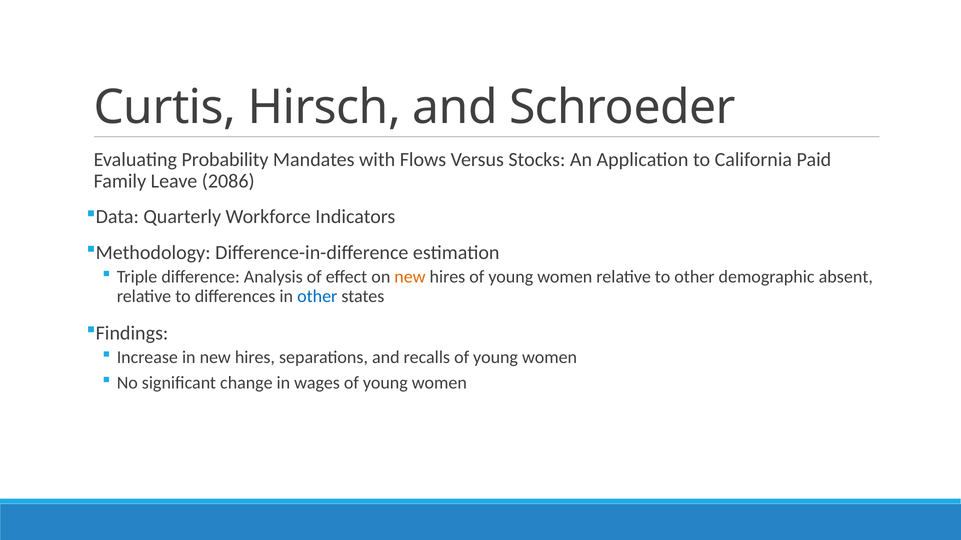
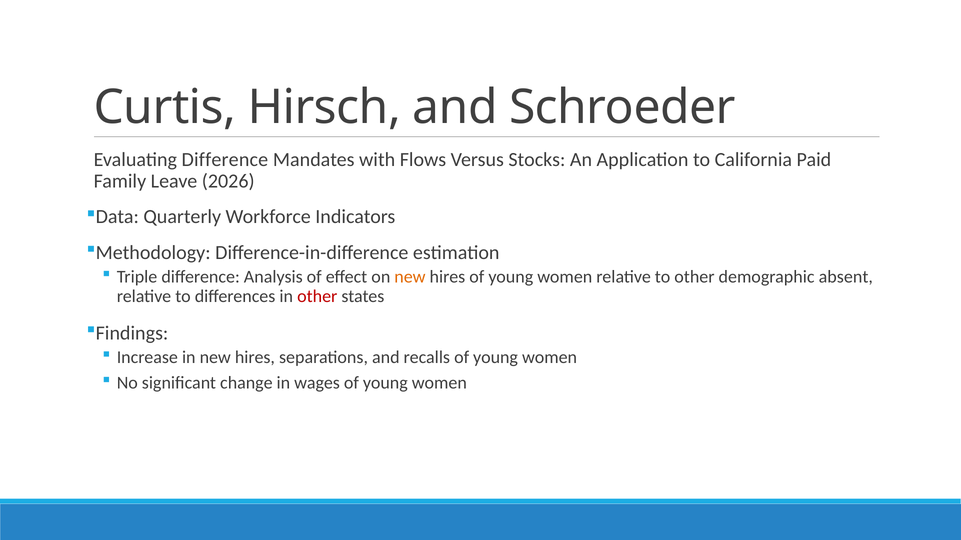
Evaluating Probability: Probability -> Difference (225, 160)
2086: 2086 -> 2026 (228, 181)
other colour: blue -> red (317, 297)
